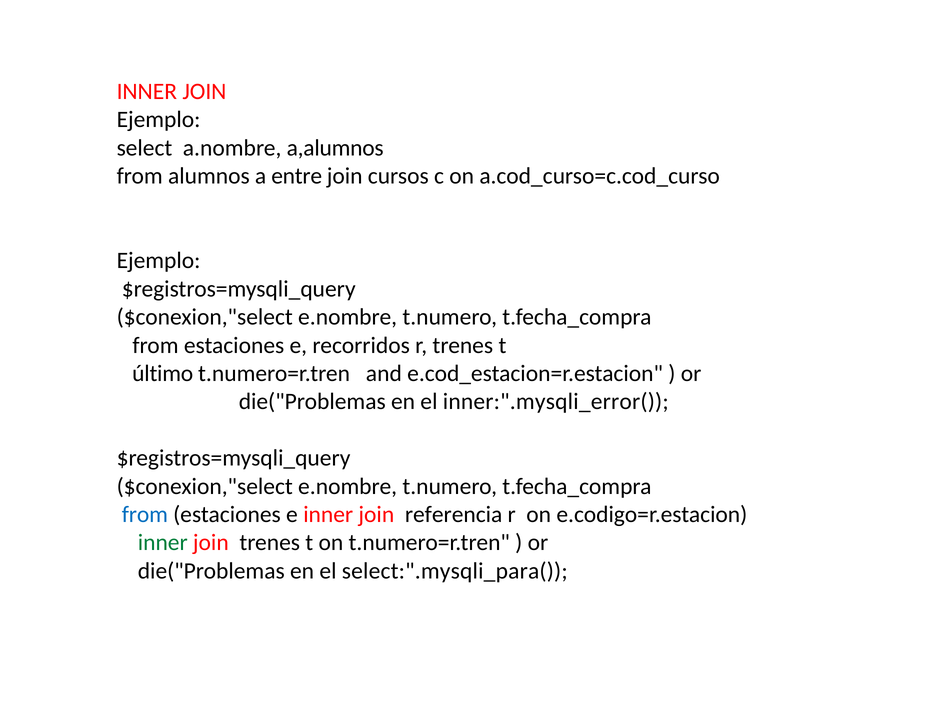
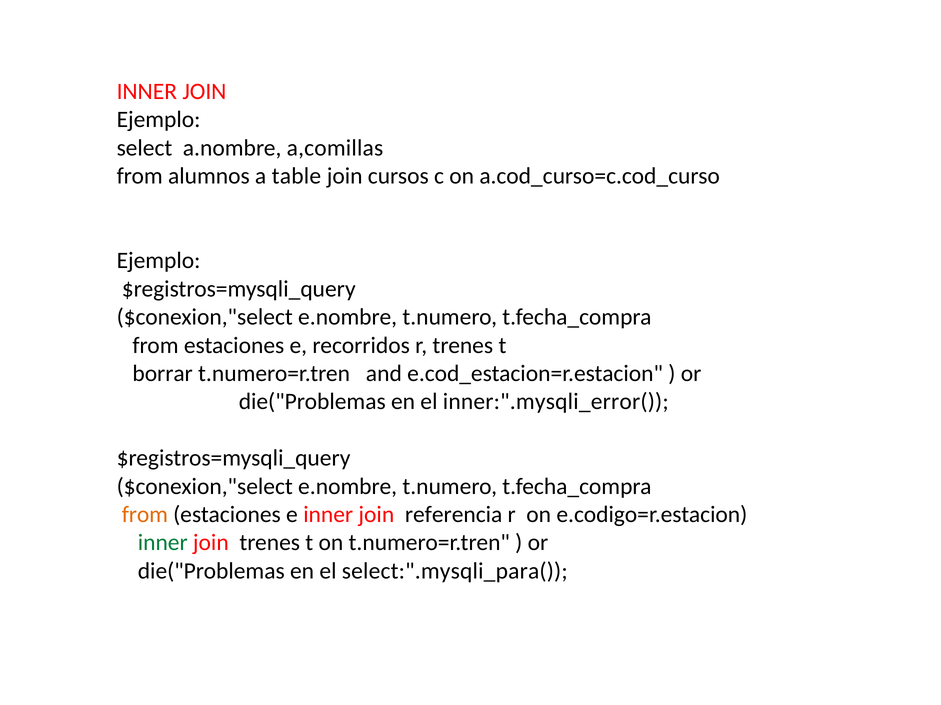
a,alumnos: a,alumnos -> a,comillas (335, 148)
entre: entre -> table (296, 176)
último: último -> borrar (163, 374)
from colour: blue -> orange (145, 515)
